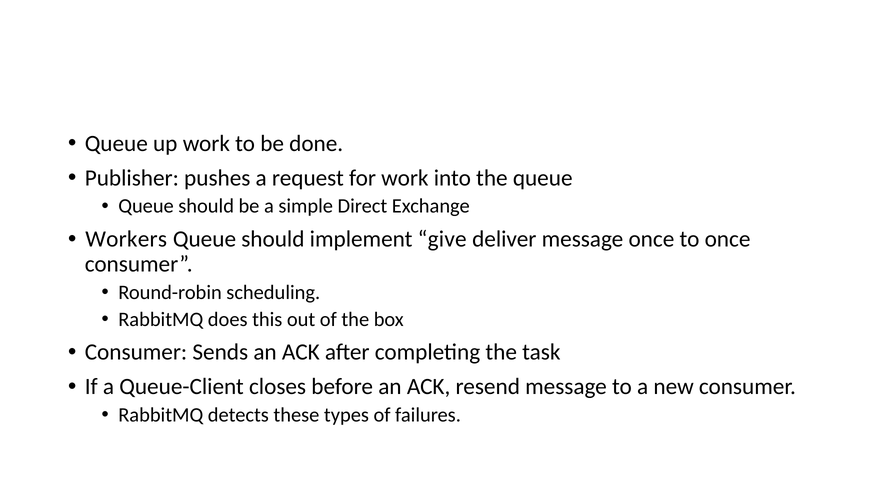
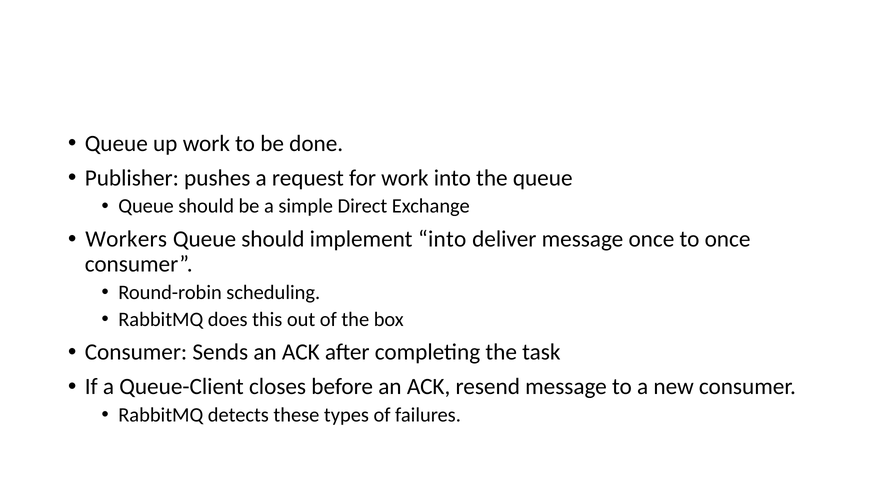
implement give: give -> into (442, 239)
